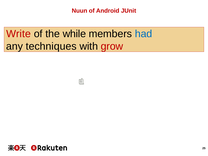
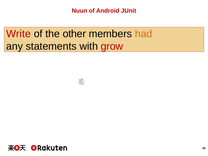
while: while -> other (74, 34)
had colour: blue -> orange (144, 34)
techniques: techniques -> statements (51, 46)
